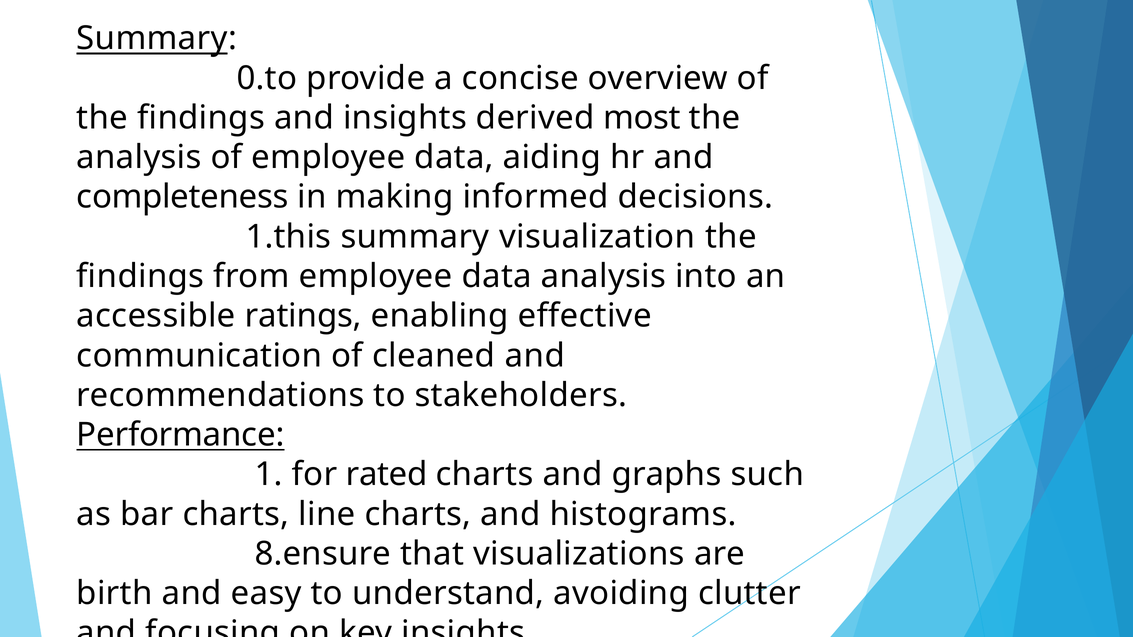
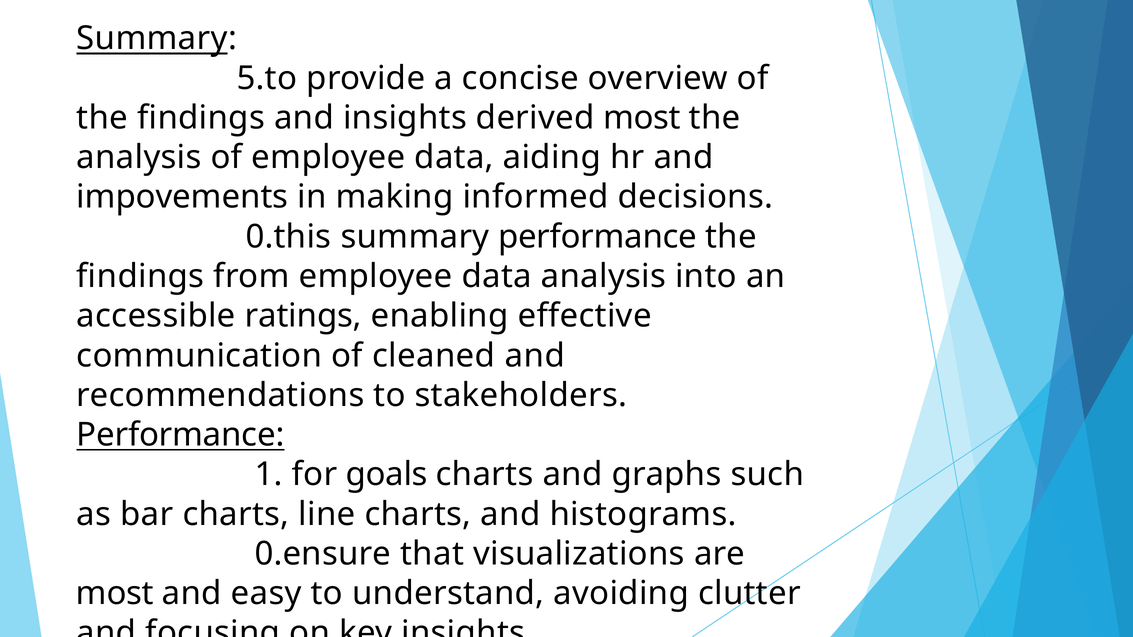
0.to: 0.to -> 5.to (267, 78)
completeness: completeness -> impovements (182, 197)
1.this: 1.this -> 0.this (288, 237)
summary visualization: visualization -> performance (597, 237)
rated: rated -> goals (387, 475)
8.ensure: 8.ensure -> 0.ensure (323, 554)
birth: birth -> most (115, 594)
